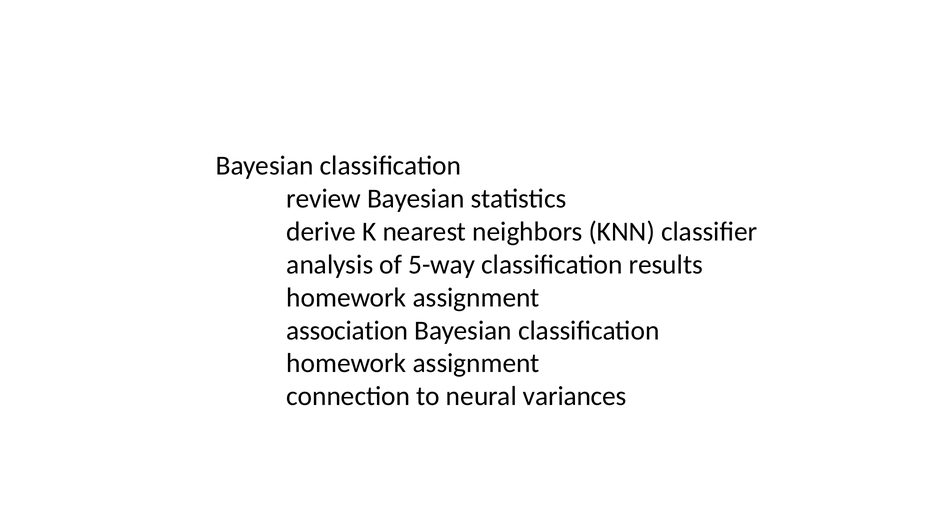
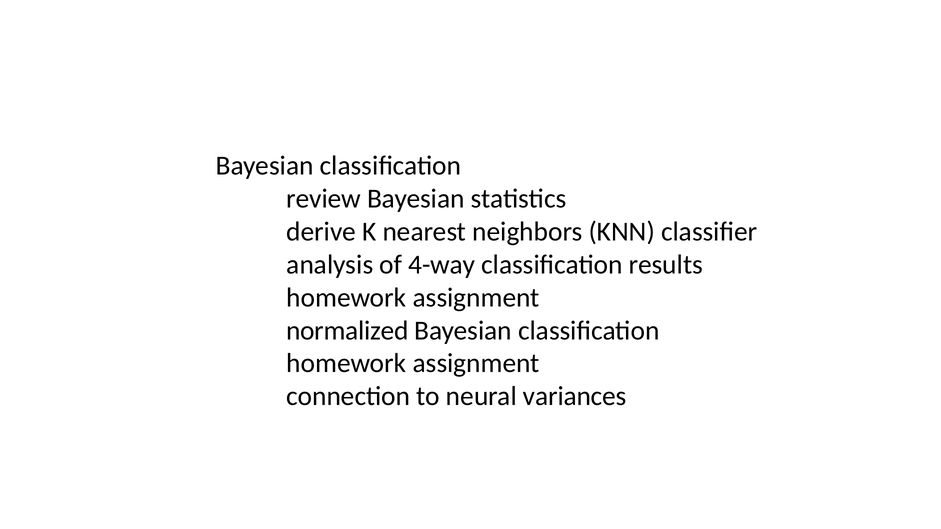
5-way: 5-way -> 4-way (442, 265)
association: association -> normalized (347, 331)
